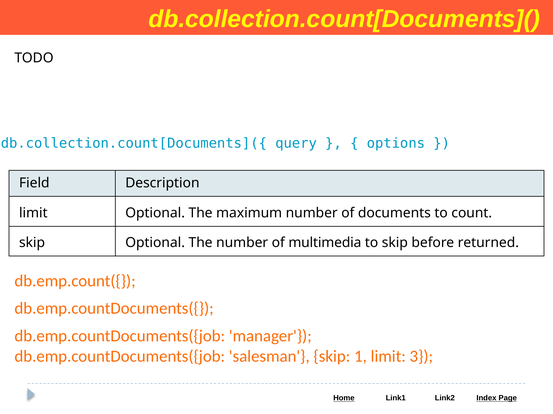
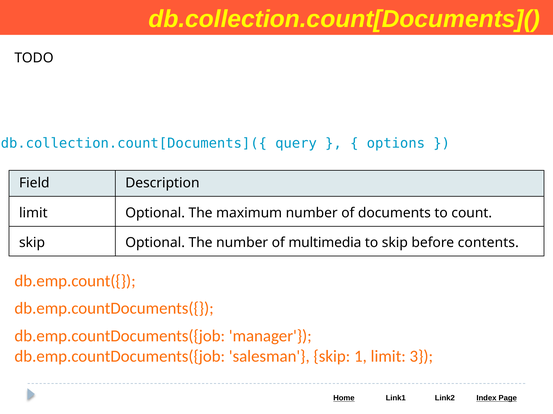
returned: returned -> contents (488, 243)
